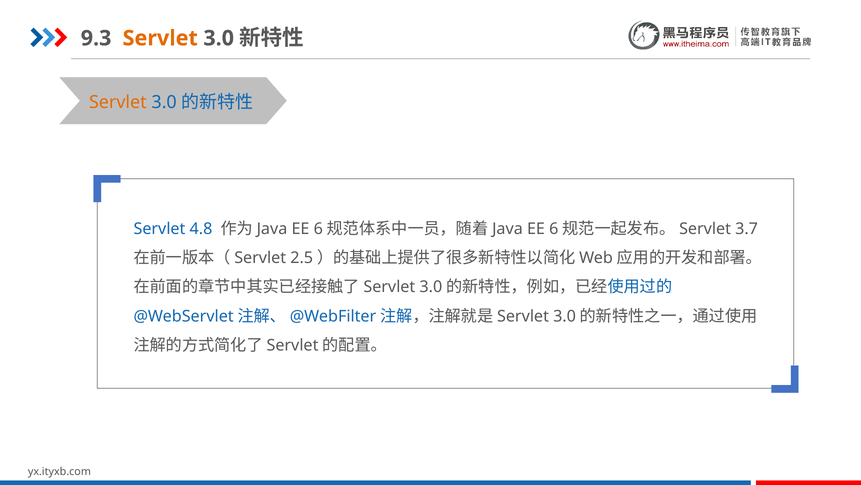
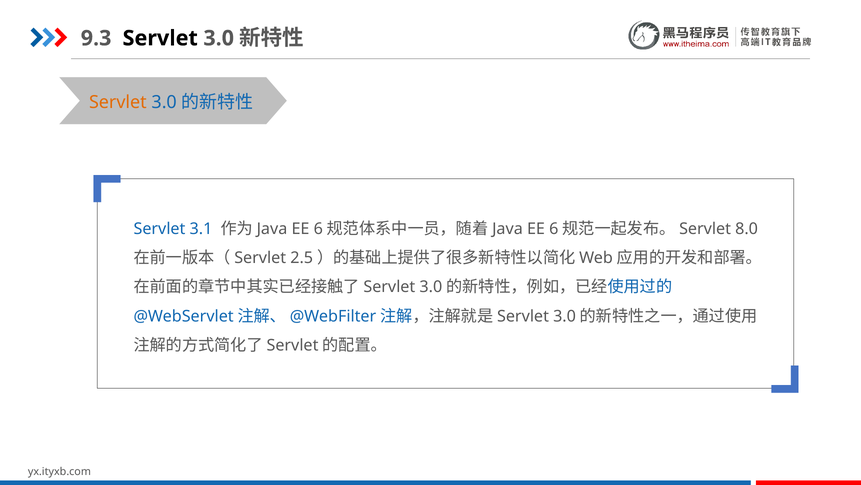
Servlet colour: orange -> black (160, 38)
4.8: 4.8 -> 3.1 (201, 229)
3.7: 3.7 -> 8.0 (747, 229)
